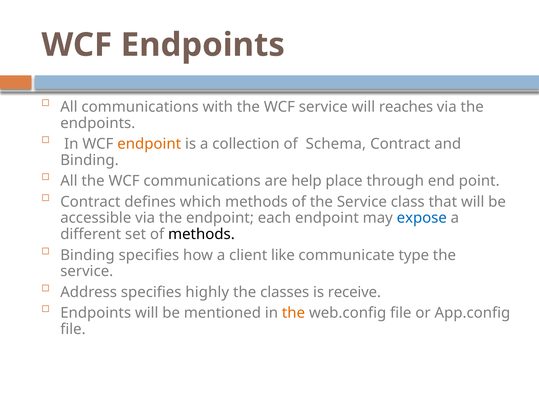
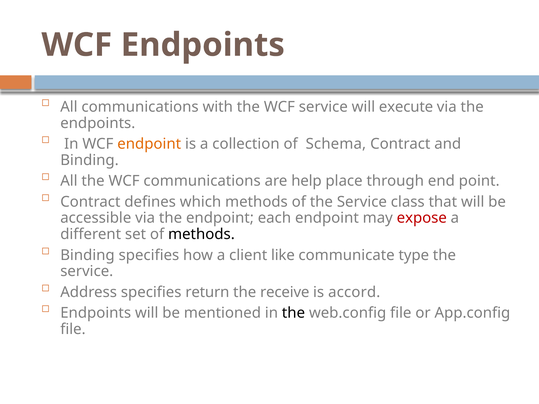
reaches: reaches -> execute (406, 107)
expose colour: blue -> red (422, 218)
highly: highly -> return (207, 292)
classes: classes -> receive (285, 292)
receive: receive -> accord (354, 292)
the colour: orange -> black (293, 313)
